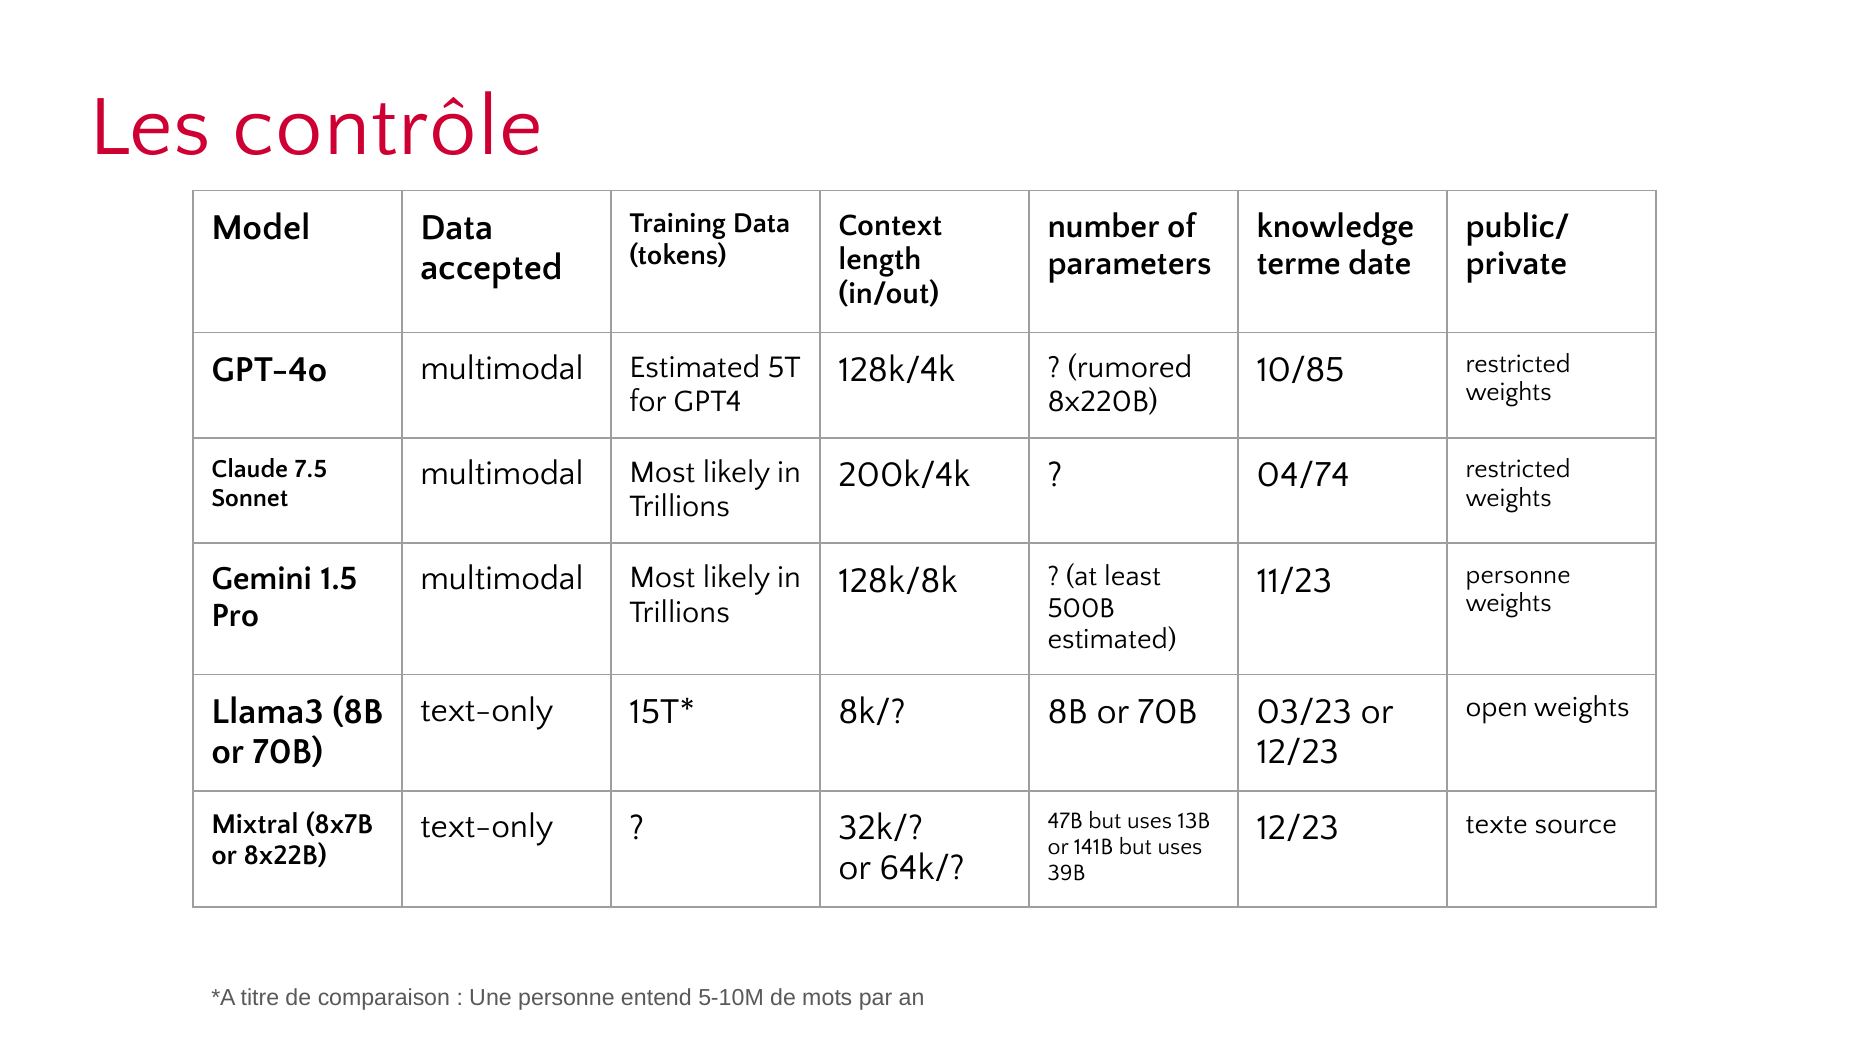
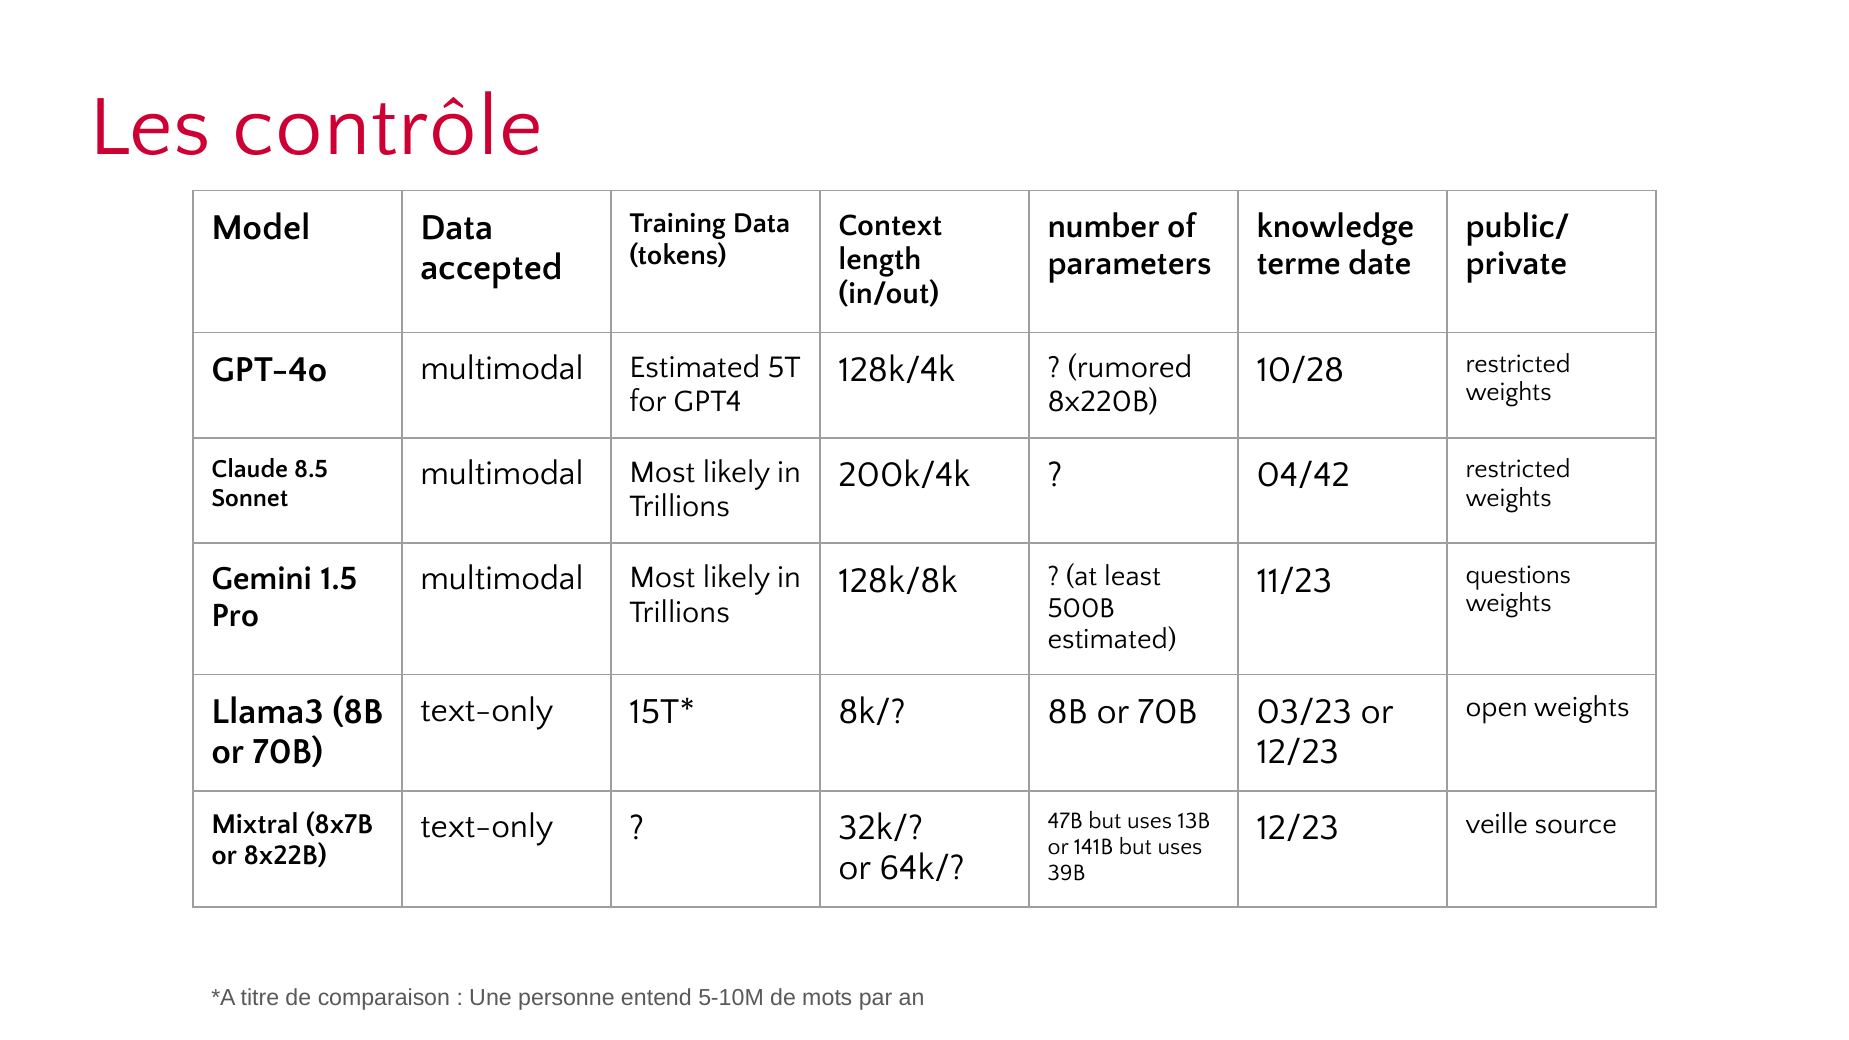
10/85: 10/85 -> 10/28 (1300, 370)
7.5: 7.5 -> 8.5 (311, 469)
04/74: 04/74 -> 04/42 (1303, 475)
11/23 personne: personne -> questions (1518, 575)
texte: texte -> veille (1497, 824)
